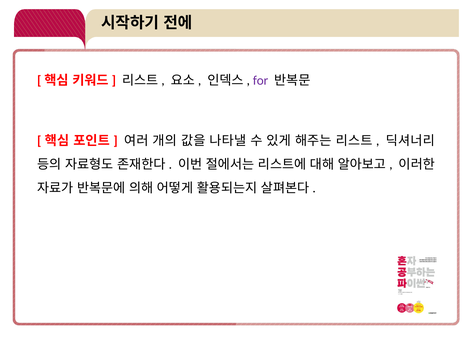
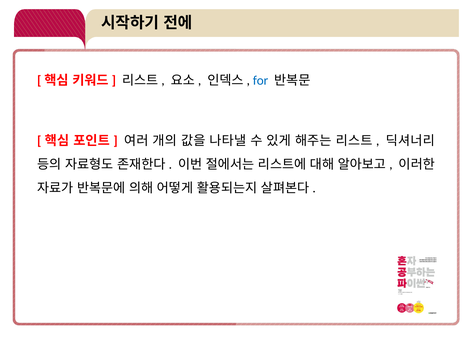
for colour: purple -> blue (261, 81)
